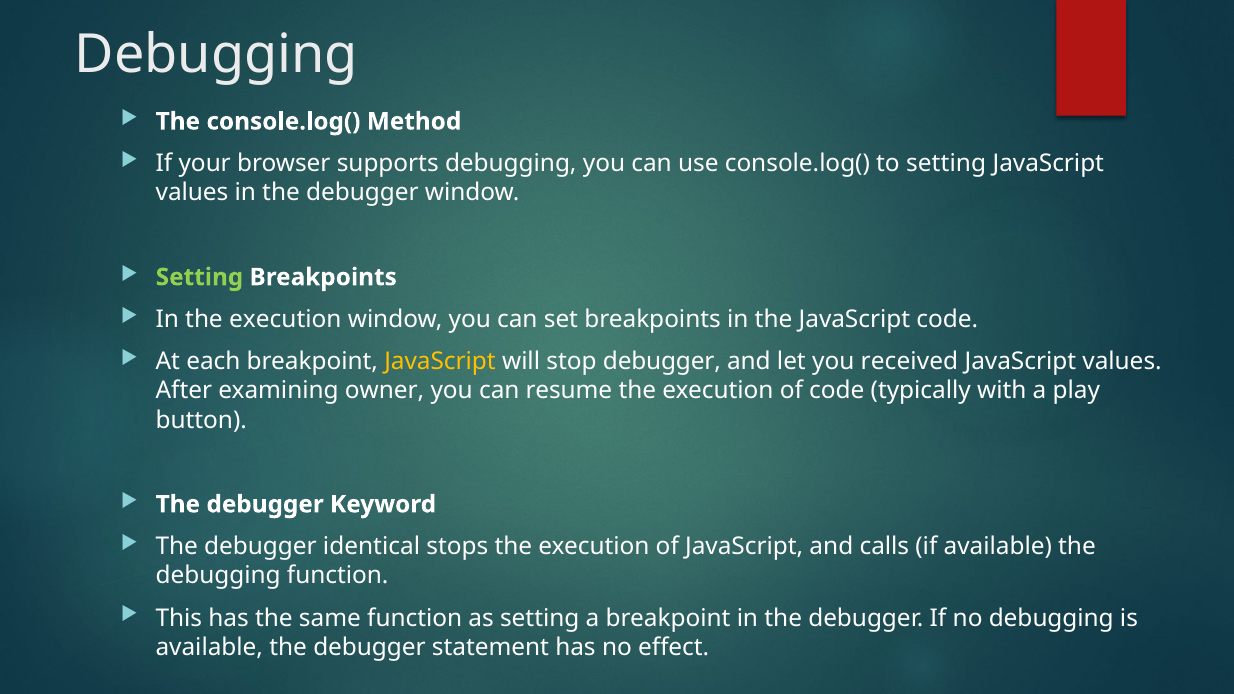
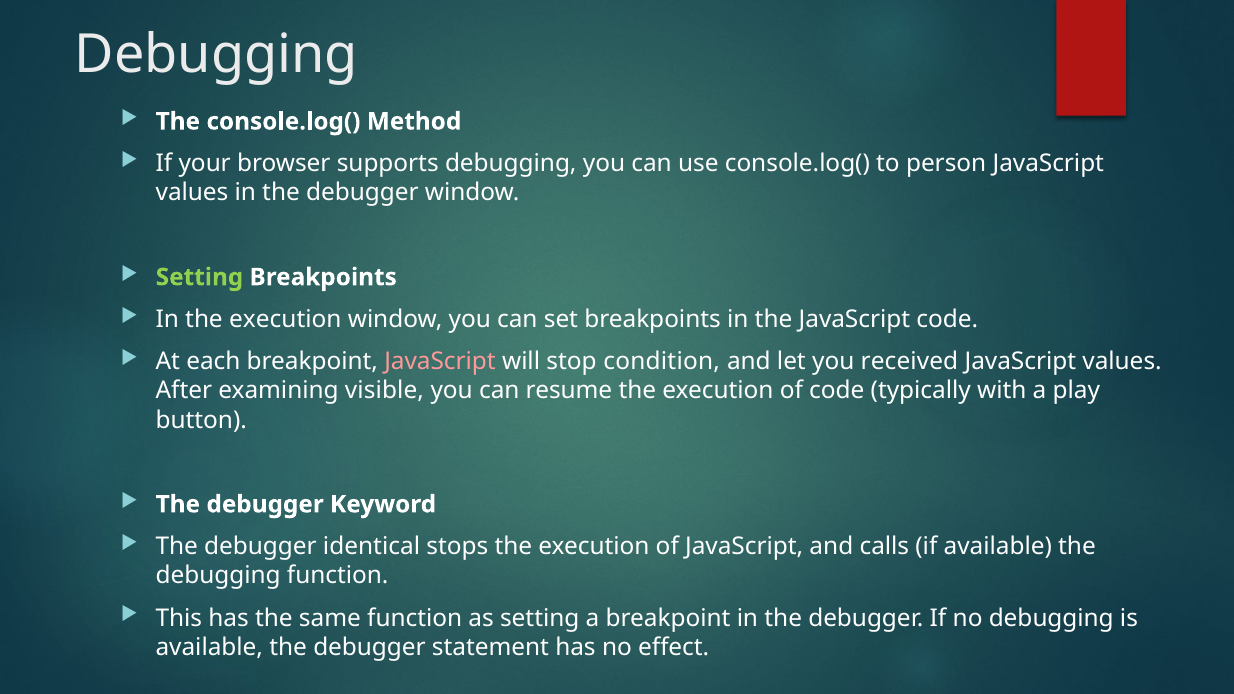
to setting: setting -> person (946, 164)
JavaScript colour: yellow -> pink (440, 362)
stop debugger: debugger -> condition (662, 362)
owner: owner -> visible (384, 391)
